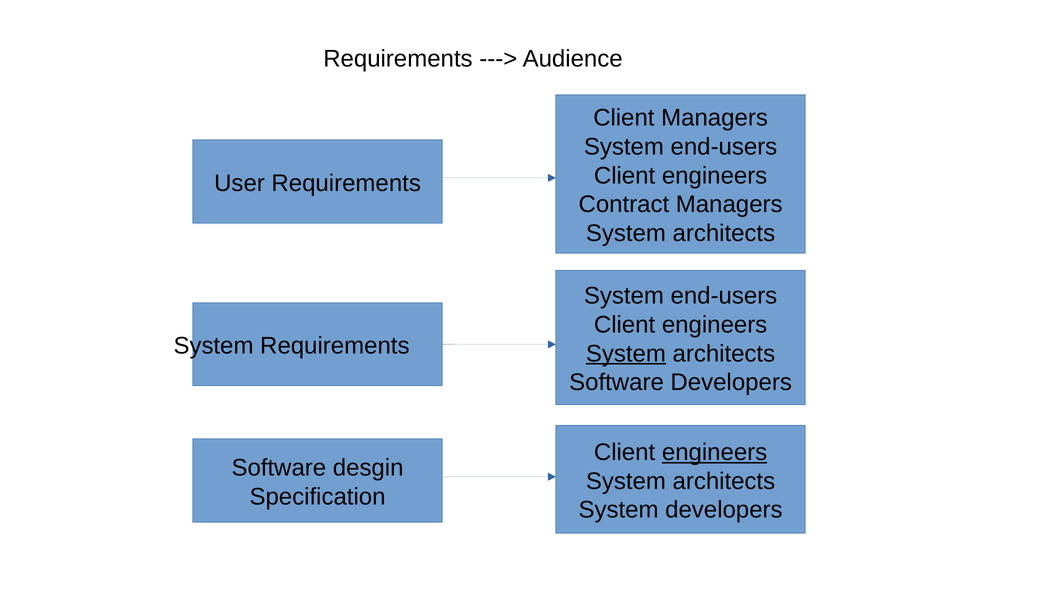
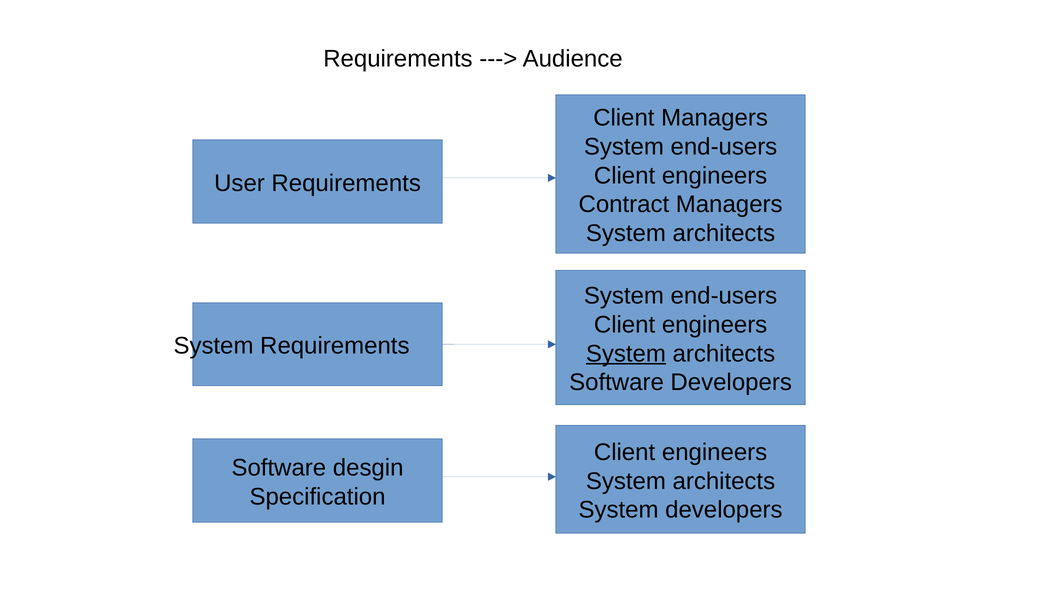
engineers underline: present -> none (715, 452)
